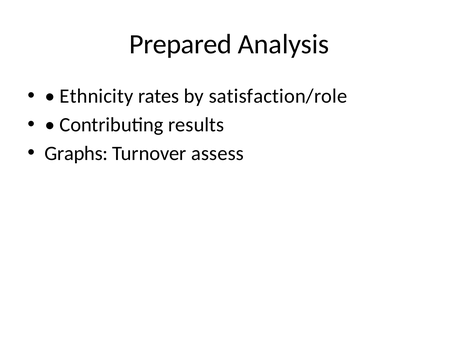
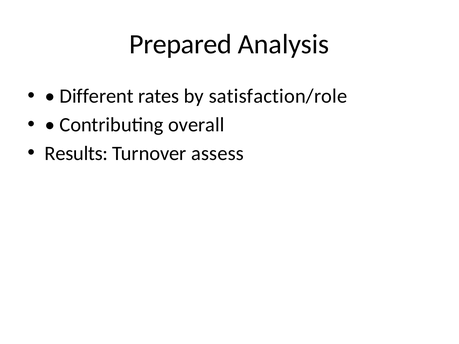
Ethnicity: Ethnicity -> Different (97, 96)
results: results -> overall (196, 125)
Graphs: Graphs -> Results (76, 153)
